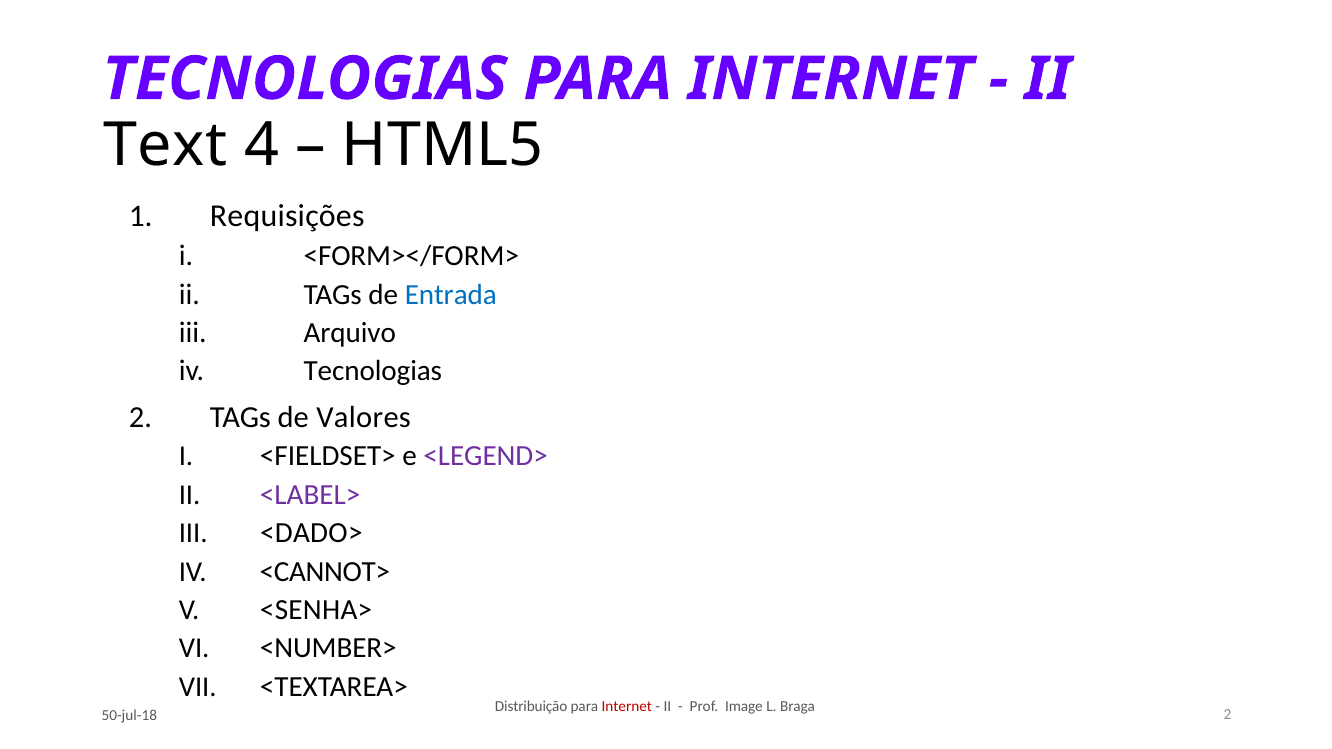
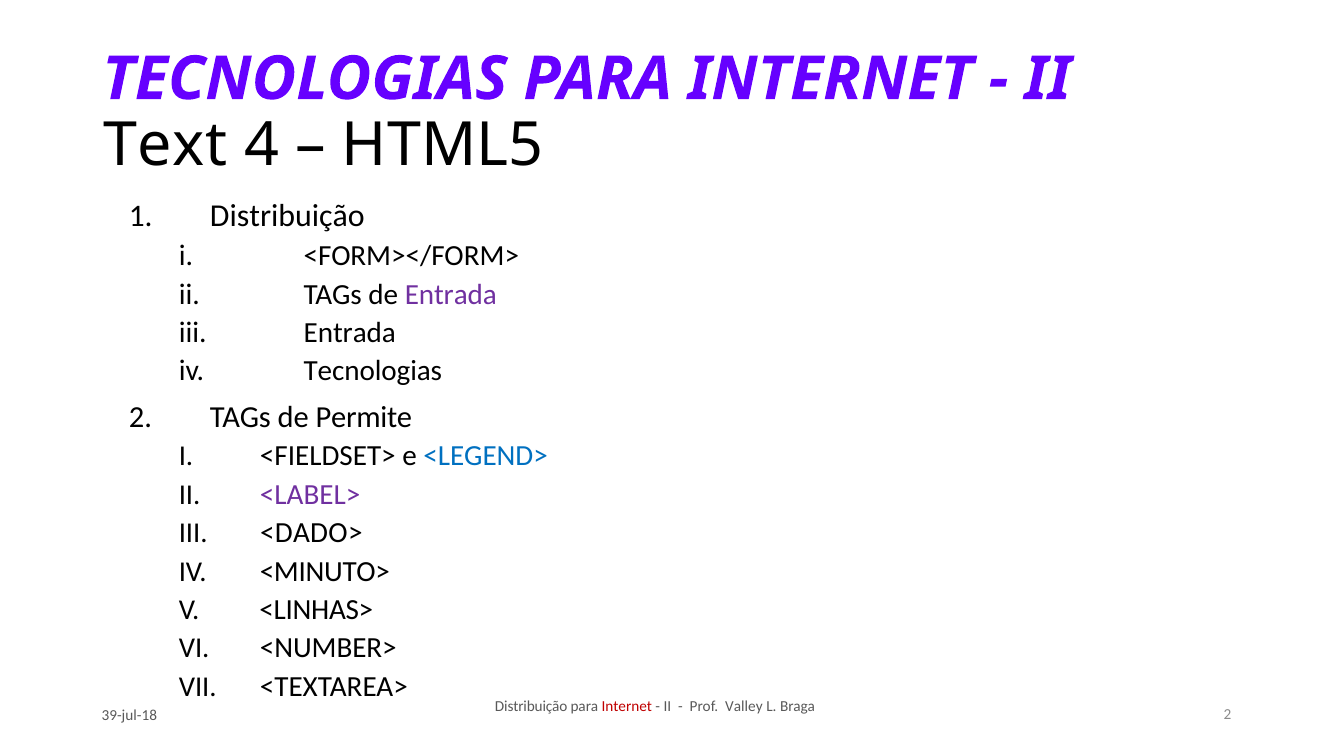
Requisições: Requisições -> Distribuição (287, 216)
Entrada colour: blue -> purple (451, 295)
Arquivo: Arquivo -> Entrada (350, 333)
Valores: Valores -> Permite (364, 417)
<LEGEND> colour: purple -> blue (486, 457)
<CANNOT>: <CANNOT> -> <MINUTO> (325, 572)
<SENHA>: <SENHA> -> <LINHAS> (316, 610)
Image: Image -> Valley (744, 707)
50-jul-18: 50-jul-18 -> 39-jul-18 (129, 715)
